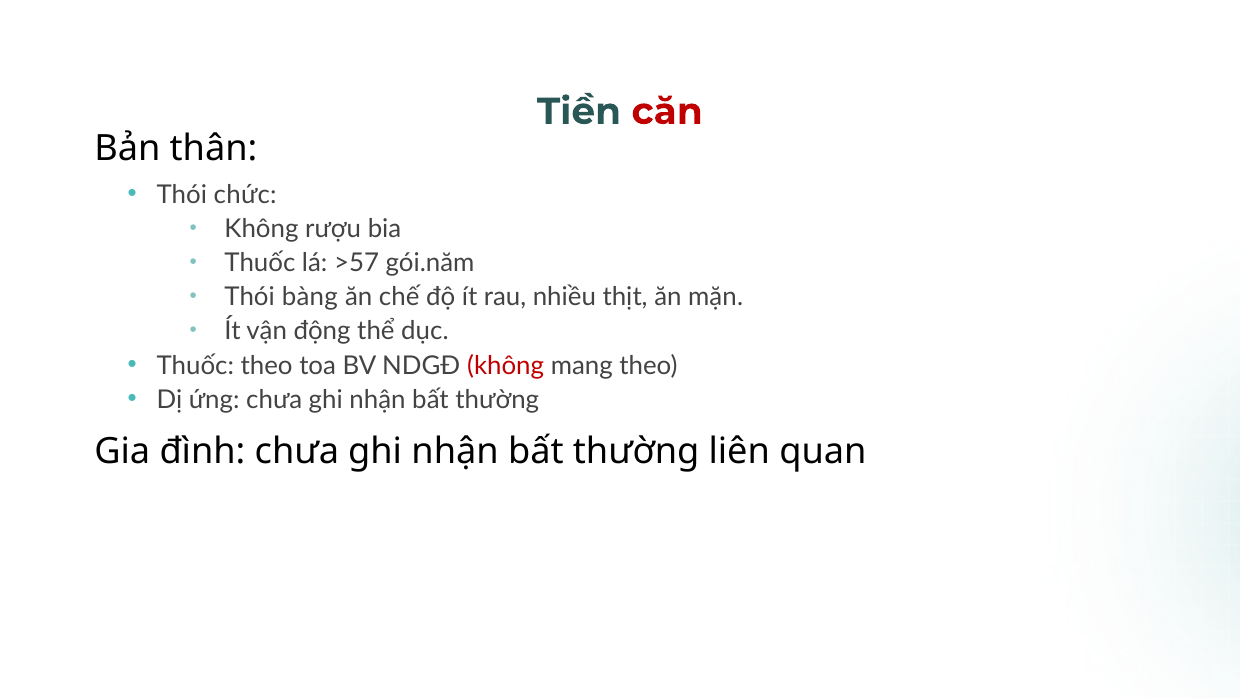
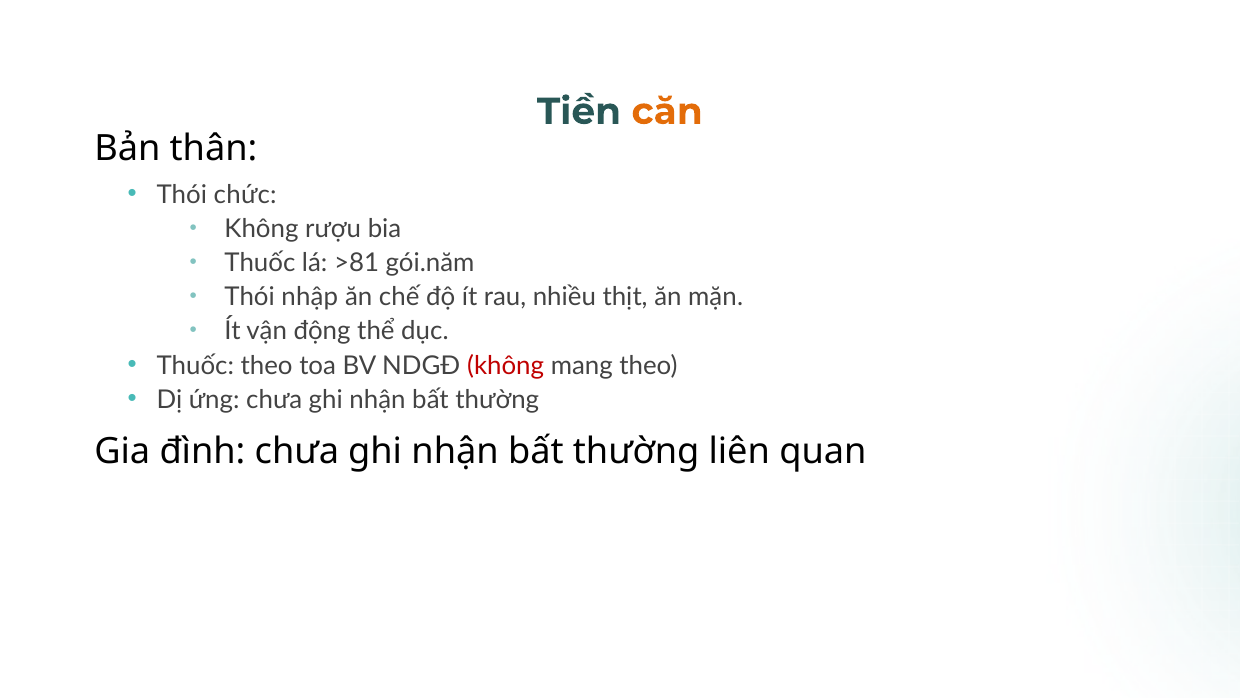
căn colour: red -> orange (667, 111)
>57: >57 -> >81 (357, 263)
bàng: bàng -> nhập (310, 297)
